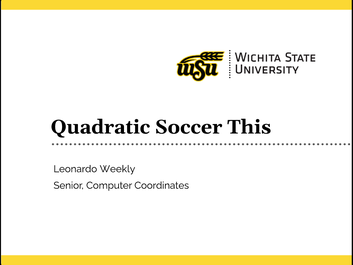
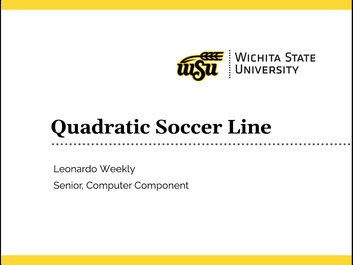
This: This -> Line (249, 127)
Coordinates: Coordinates -> Component (162, 185)
